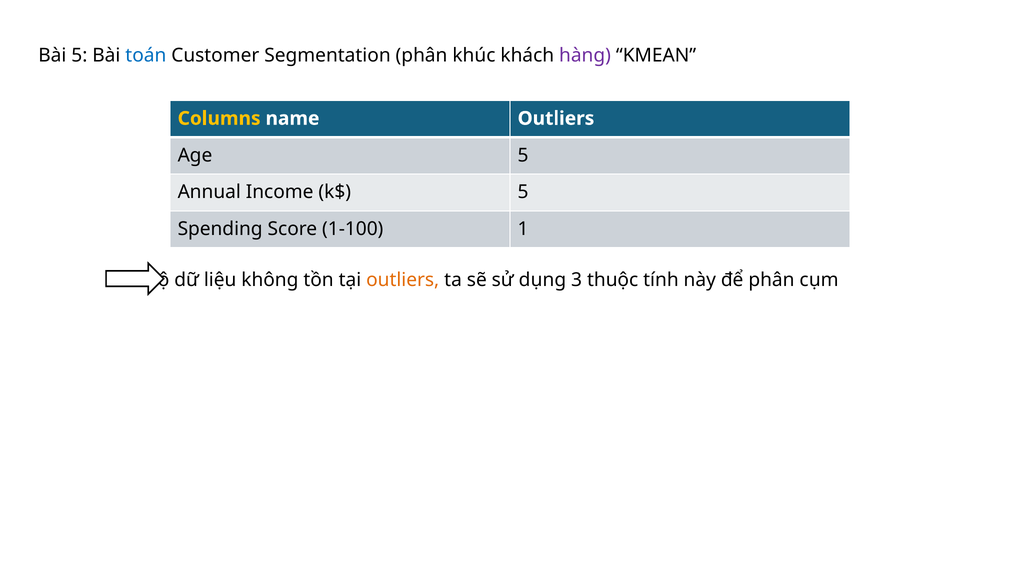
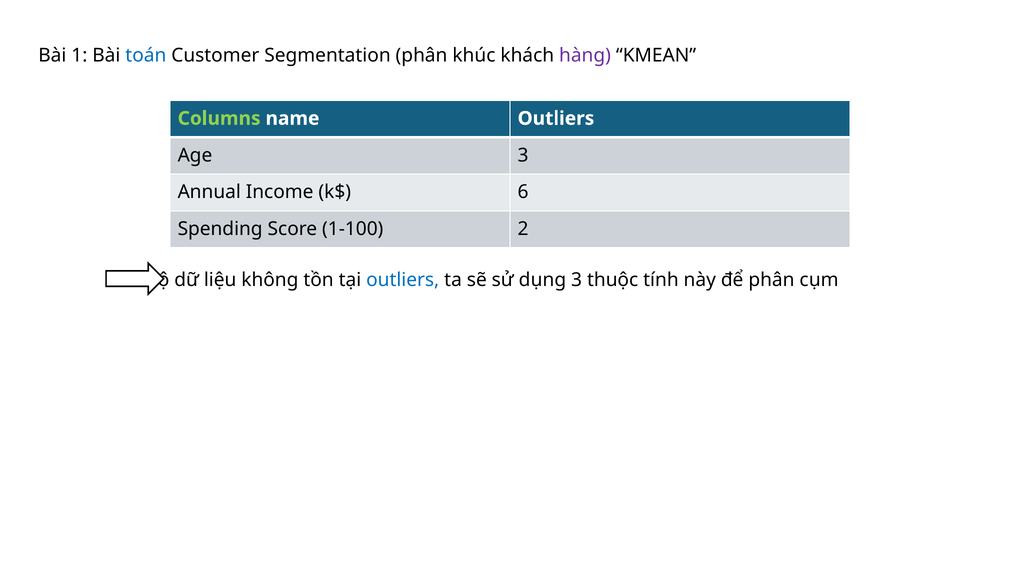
Bài 5: 5 -> 1 (79, 55)
Columns colour: yellow -> light green (219, 118)
Age 5: 5 -> 3 (523, 155)
k$ 5: 5 -> 6 (523, 192)
1: 1 -> 2 (523, 229)
outliers colour: orange -> blue (403, 280)
